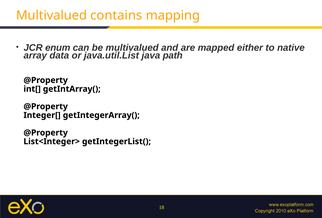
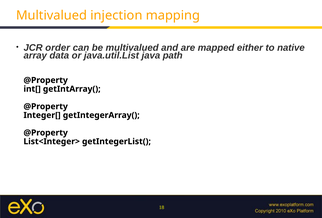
contains: contains -> injection (116, 15)
enum: enum -> order (58, 48)
